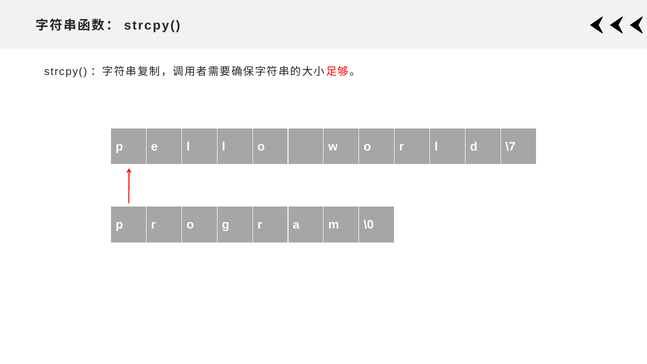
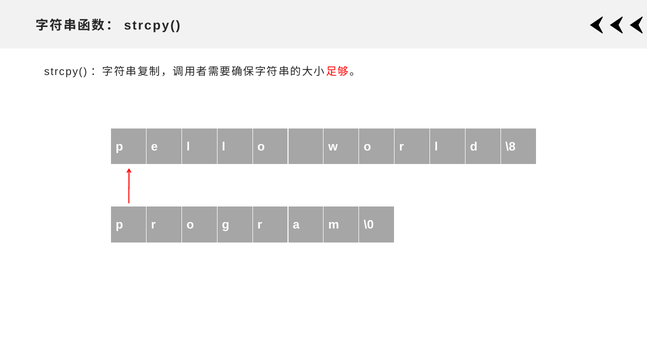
\7: \7 -> \8 (511, 147)
